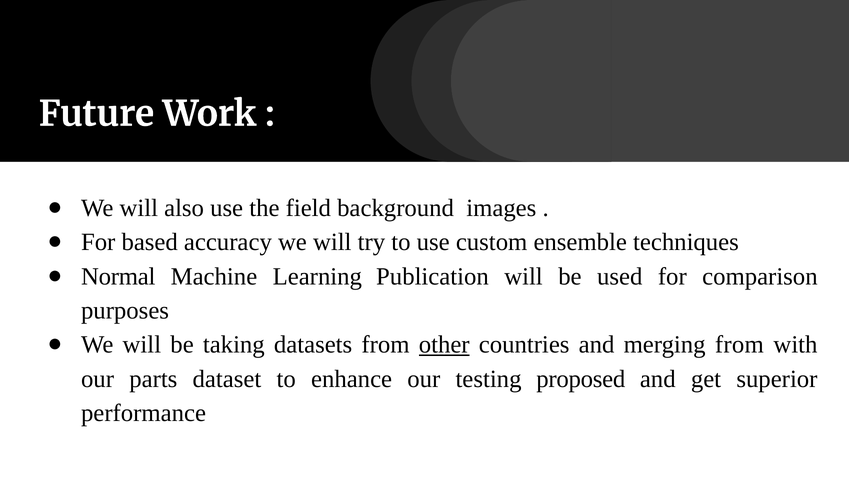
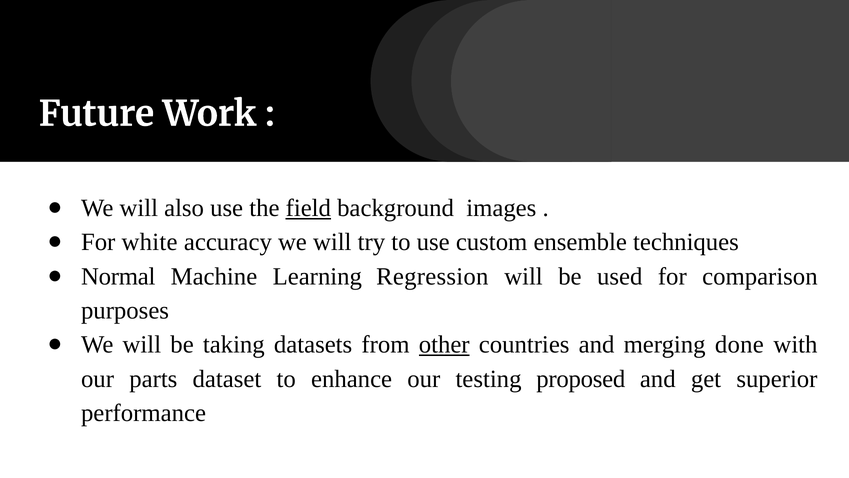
field underline: none -> present (308, 208)
based: based -> white (150, 242)
Publication: Publication -> Regression (432, 276)
merging from: from -> done (739, 344)
